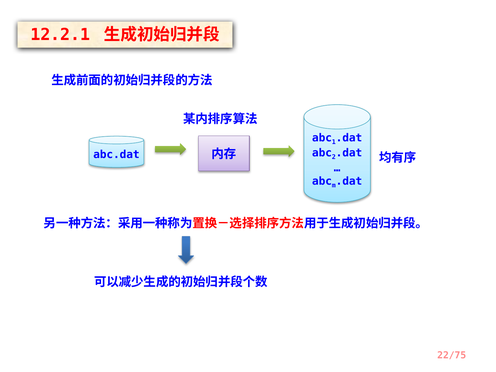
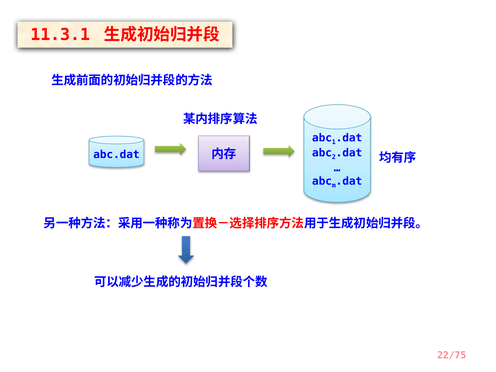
12.2.1: 12.2.1 -> 11.3.1 (60, 35)
